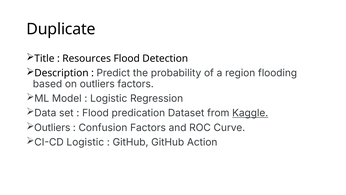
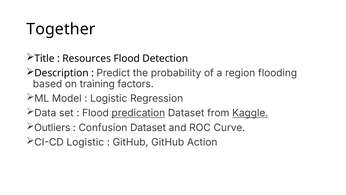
Duplicate: Duplicate -> Together (61, 29)
on outliers: outliers -> training (97, 84)
predication underline: none -> present (138, 113)
Confusion Factors: Factors -> Dataset (148, 127)
